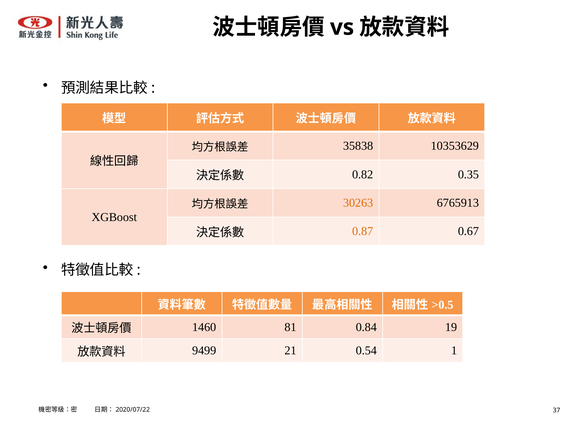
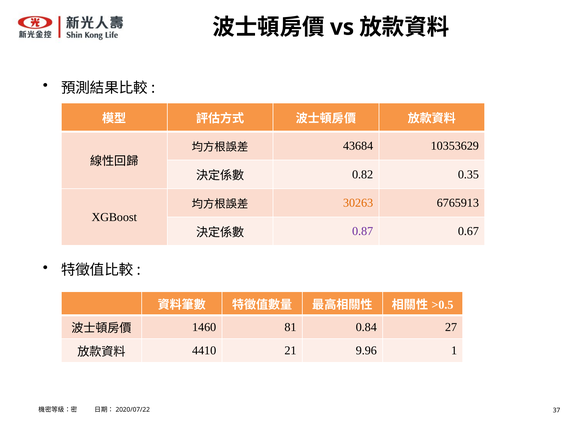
35838: 35838 -> 43684 (358, 146)
0.87 colour: orange -> purple (363, 231)
19: 19 -> 27 (451, 327)
9499: 9499 -> 4410 (204, 350)
0.54: 0.54 -> 9.96 (366, 350)
